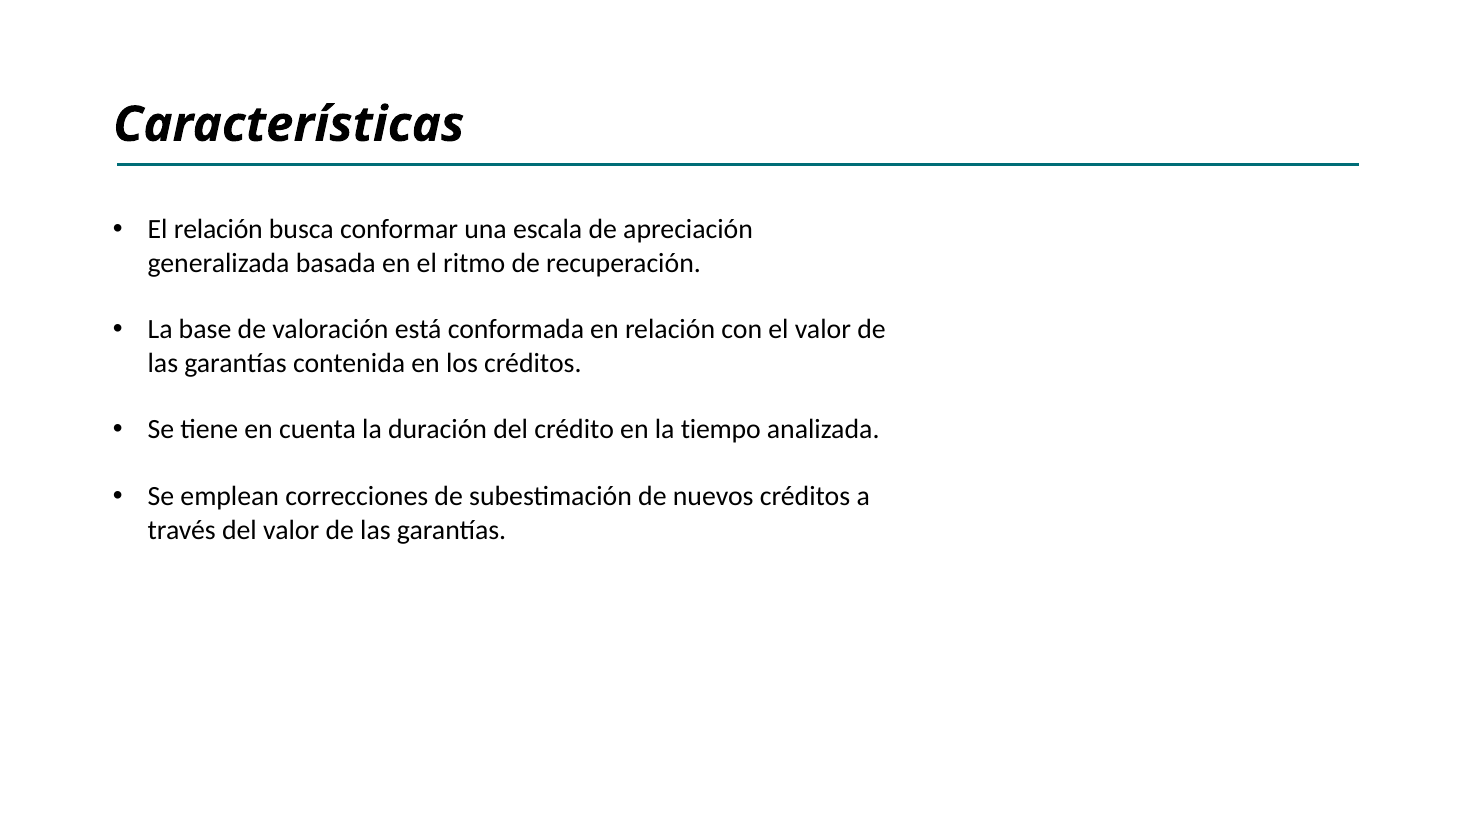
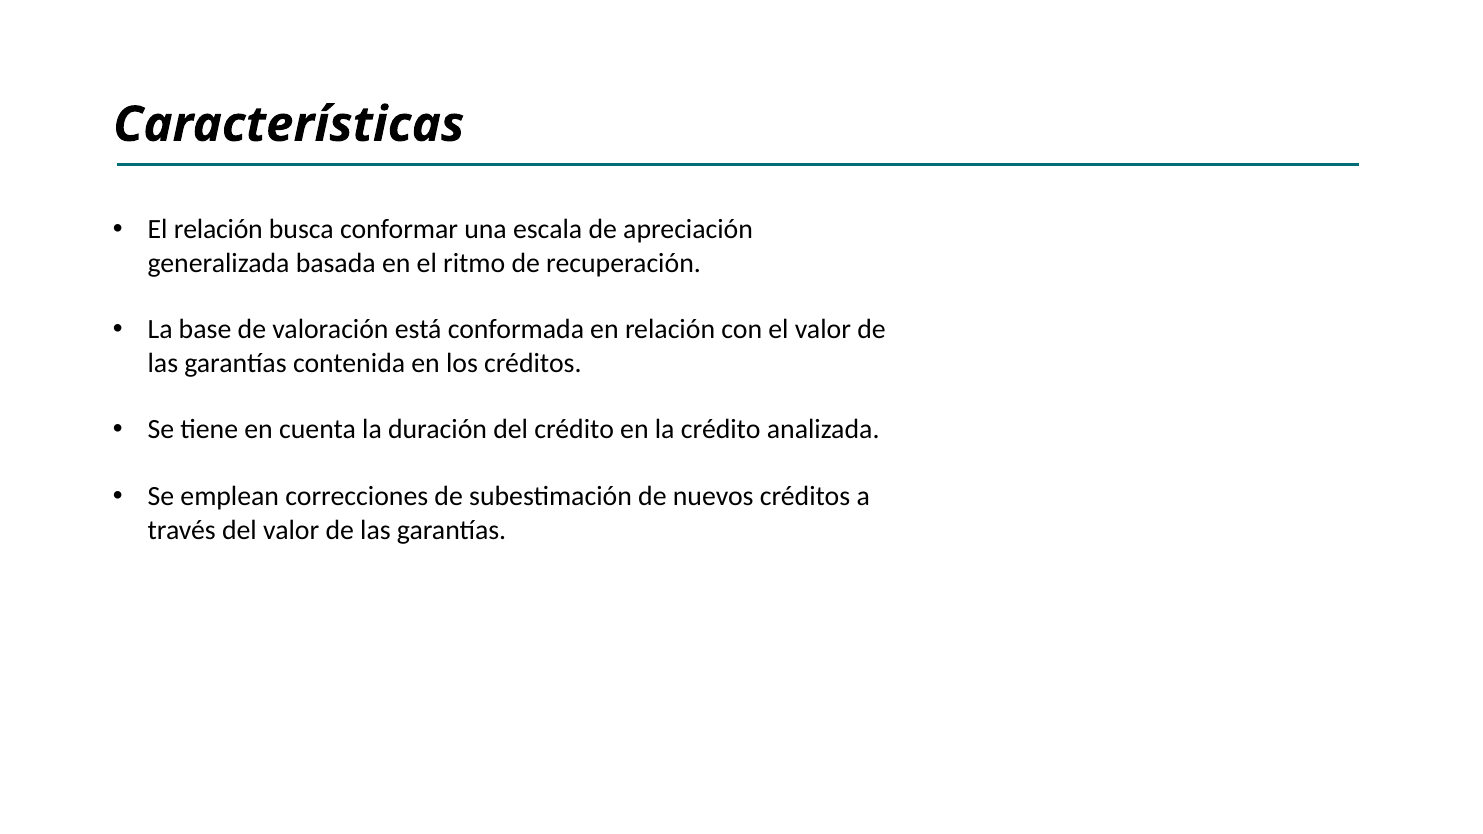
la tiempo: tiempo -> crédito (721, 430)
